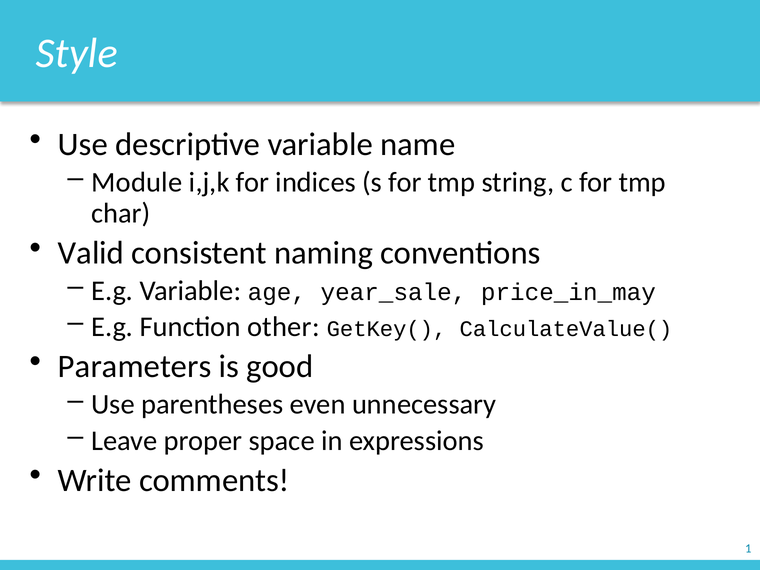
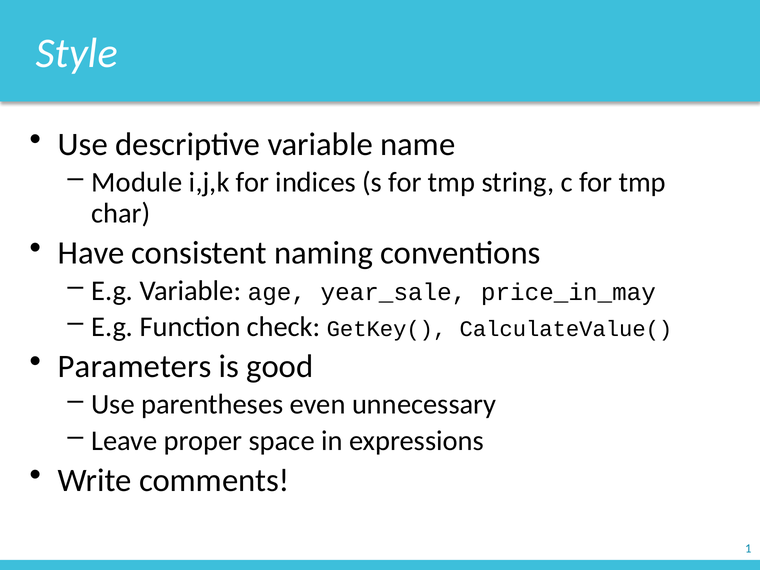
Valid: Valid -> Have (91, 253)
other: other -> check (284, 327)
